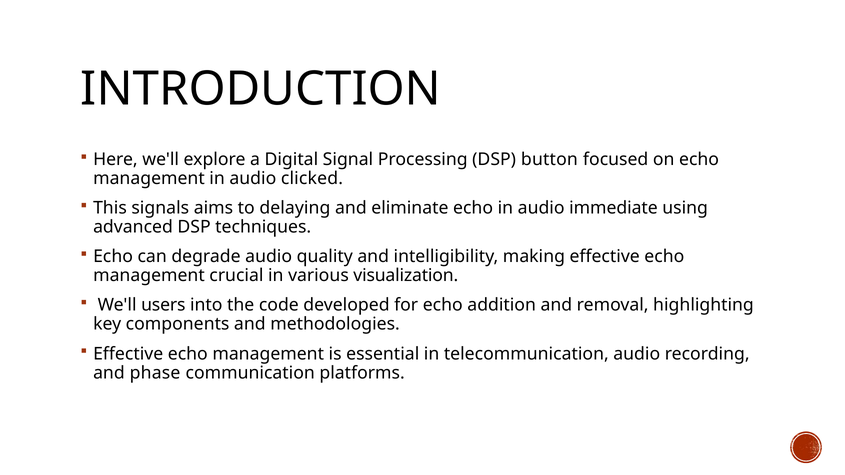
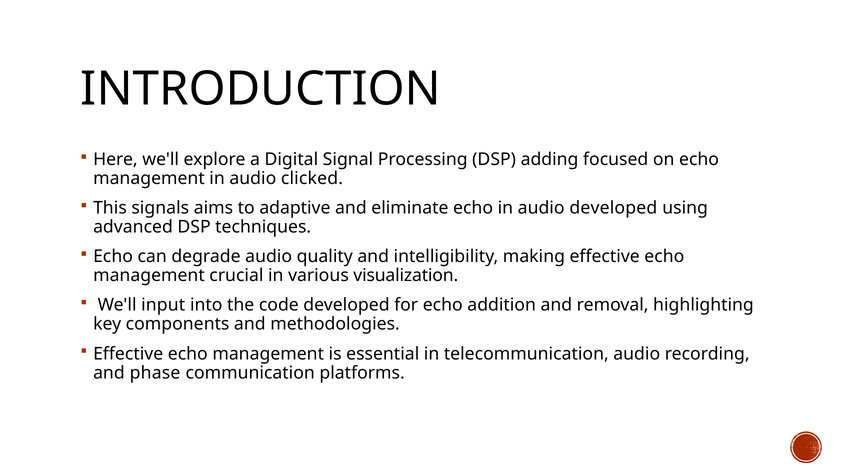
button: button -> adding (550, 160)
delaying: delaying -> adaptive (295, 208)
audio immediate: immediate -> developed (613, 208)
users: users -> input (163, 305)
